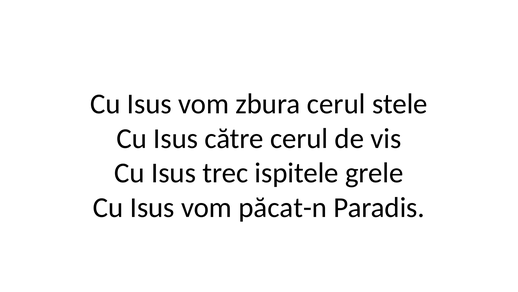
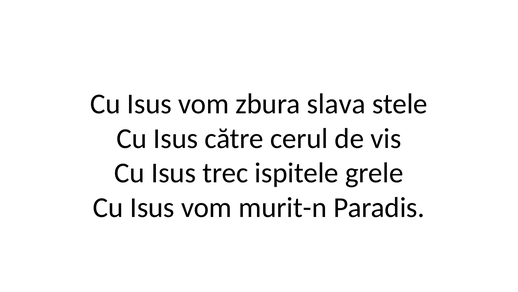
zbura cerul: cerul -> slava (336, 104)
păcat-n: păcat-n -> murit-n (283, 207)
